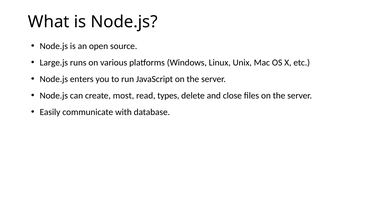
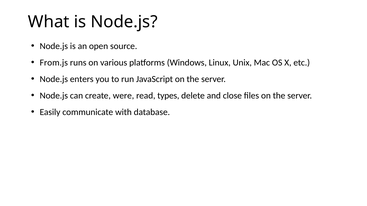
Large.js: Large.js -> From.js (54, 63)
most: most -> were (123, 96)
